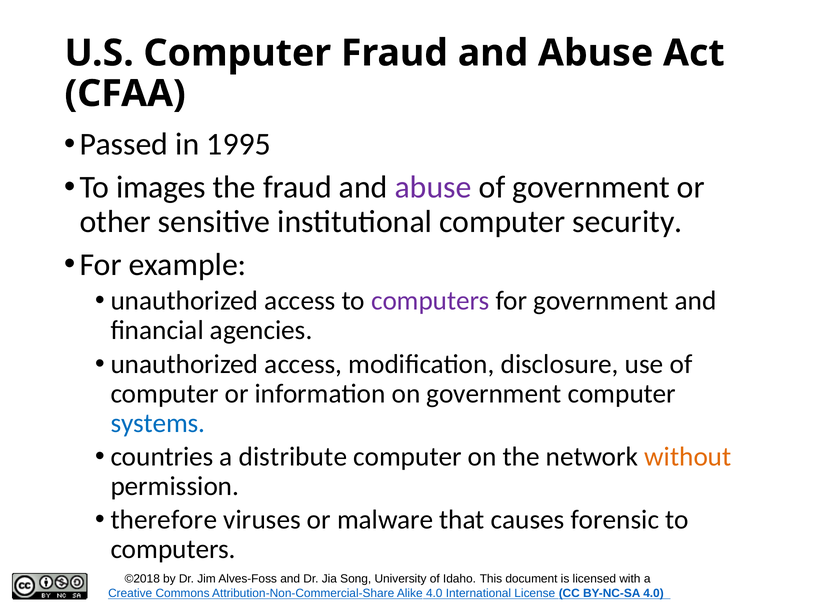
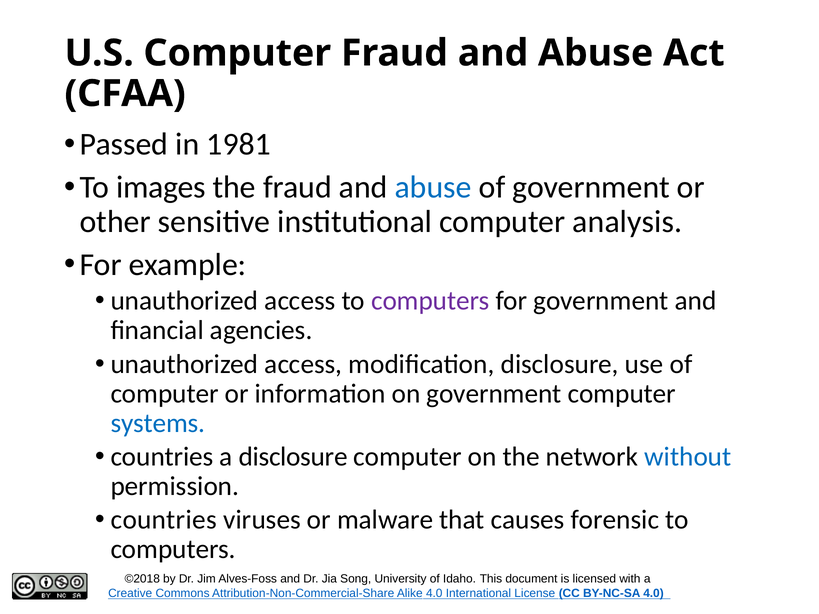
1995: 1995 -> 1981 (239, 145)
abuse colour: purple -> blue (433, 187)
security: security -> analysis (627, 222)
a distribute: distribute -> disclosure (293, 457)
without colour: orange -> blue (688, 457)
therefore: therefore -> countries (164, 520)
